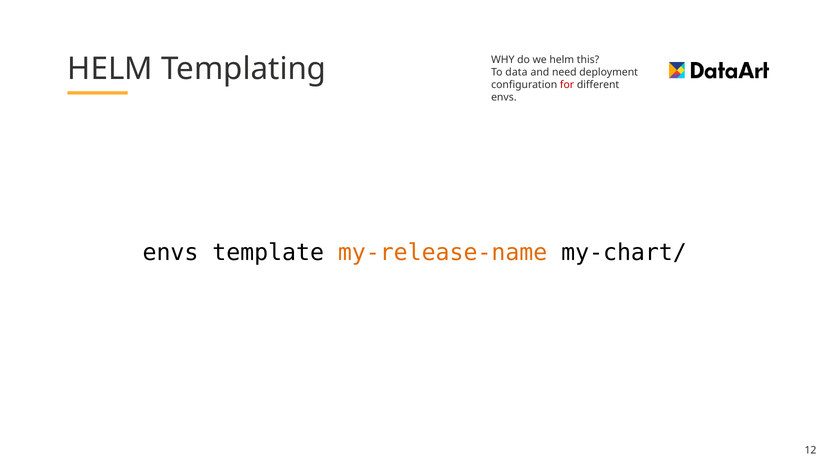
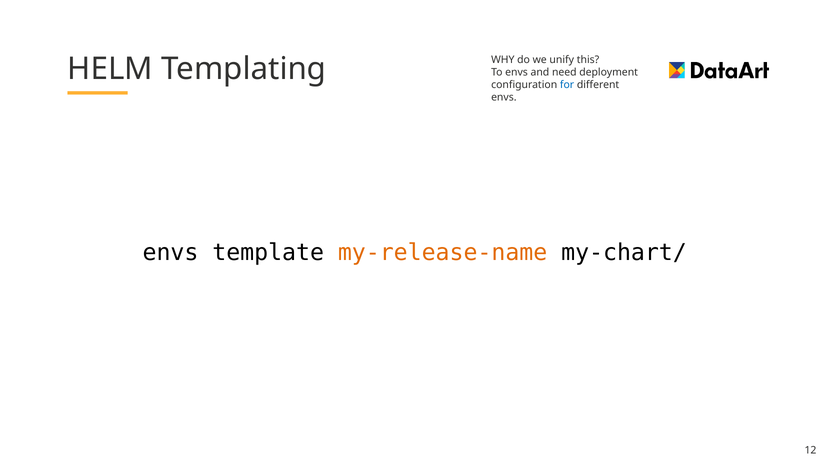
we helm: helm -> unify (562, 60)
To data: data -> envs (517, 72)
for colour: red -> blue (567, 85)
